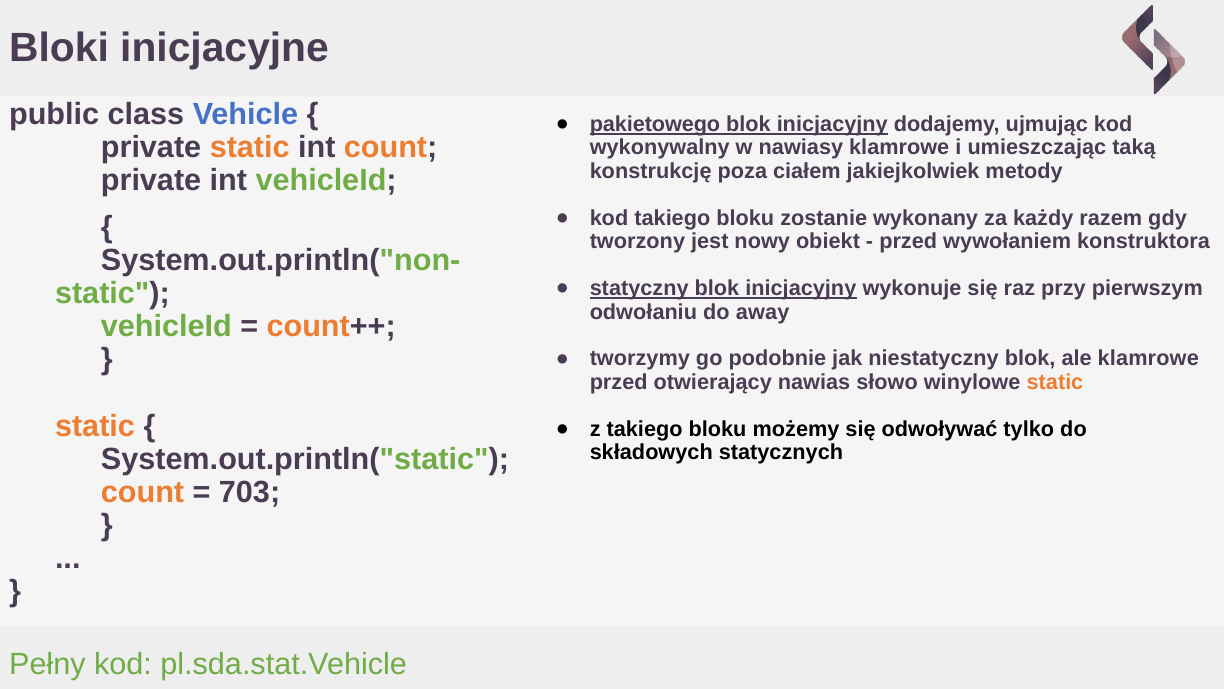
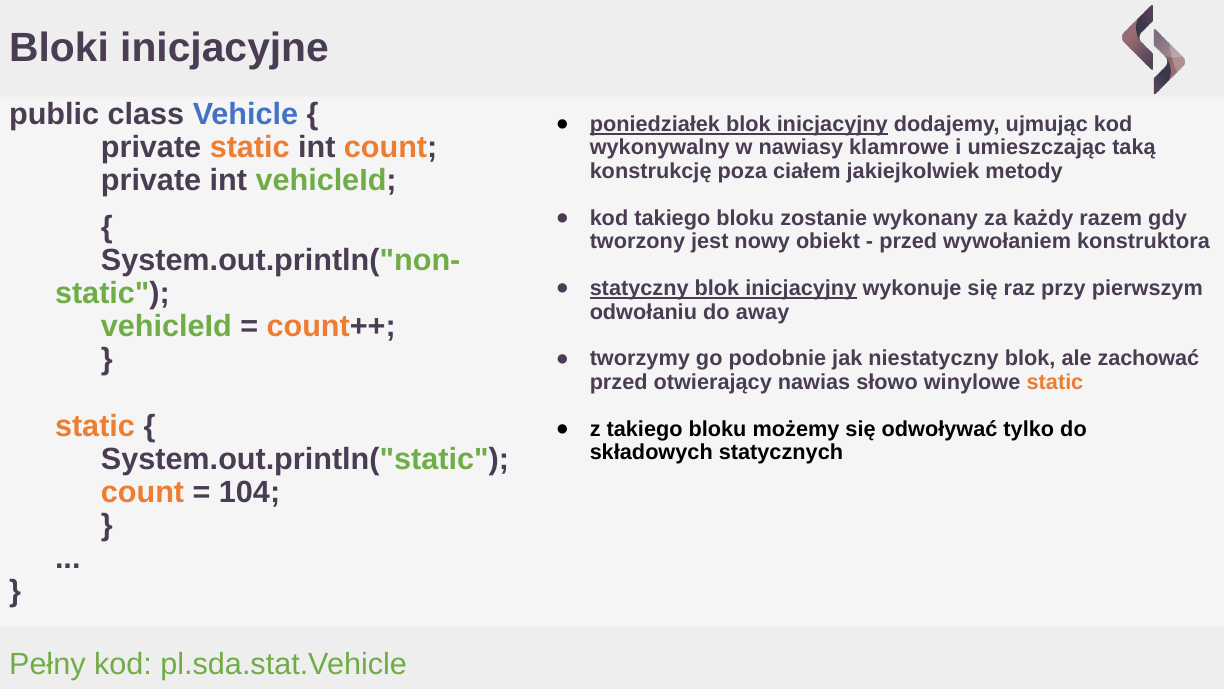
pakietowego: pakietowego -> poniedziałek (655, 124)
ale klamrowe: klamrowe -> zachować (1148, 358)
703: 703 -> 104 (250, 492)
